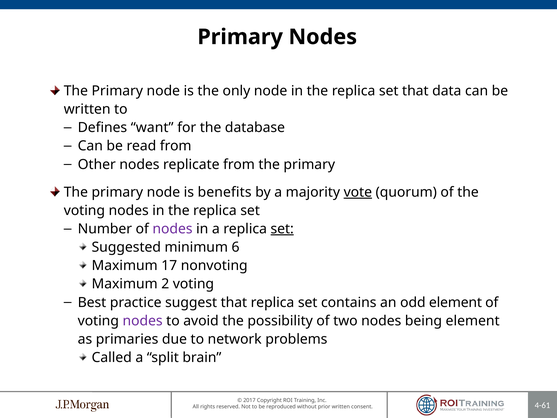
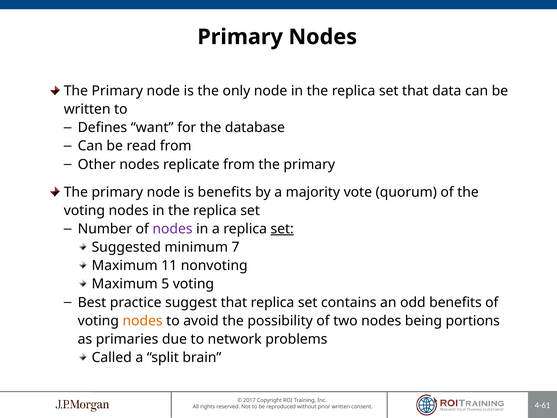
vote underline: present -> none (358, 192)
6: 6 -> 7 (236, 247)
17: 17 -> 11 (169, 266)
2: 2 -> 5 (165, 284)
odd element: element -> benefits (455, 302)
nodes colour: purple -> orange (143, 321)
being element: element -> portions (473, 321)
